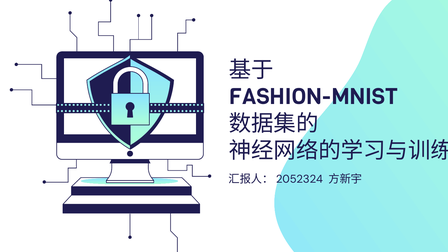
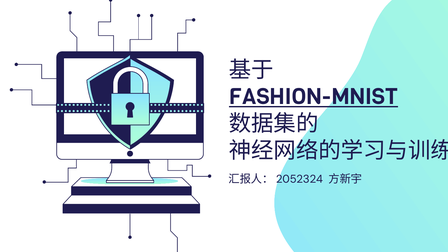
FASHION-MNIST underline: none -> present (313, 97)
